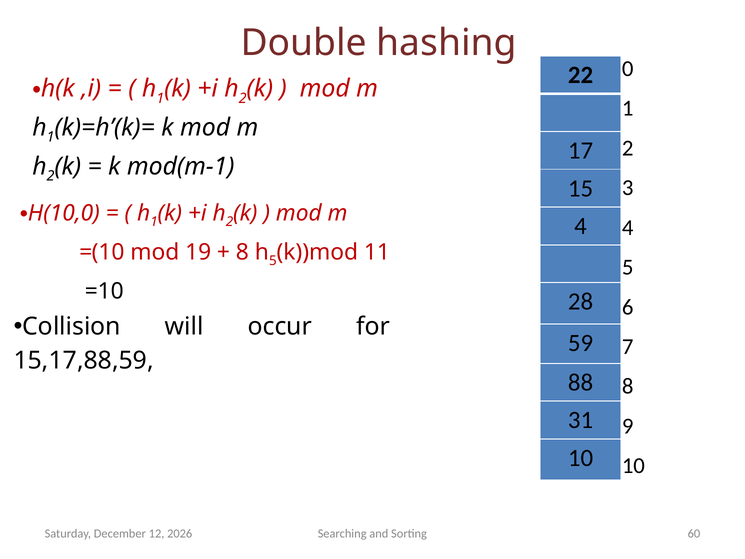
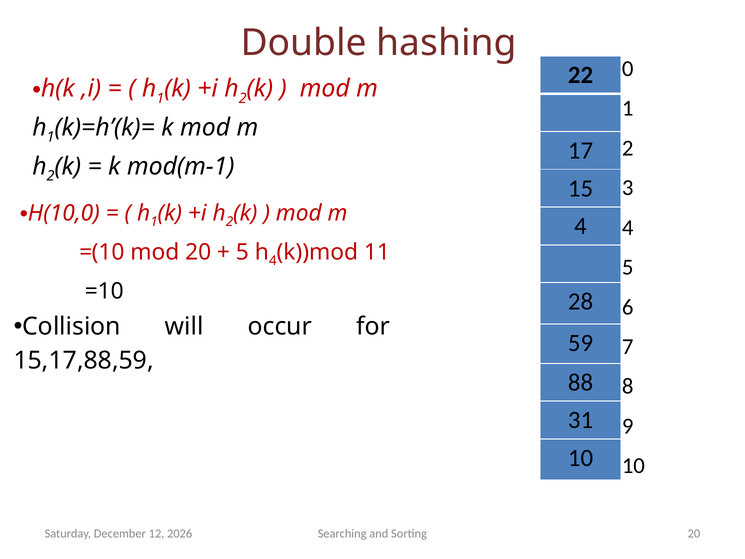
mod 19: 19 -> 20 (198, 252)
8: 8 -> 5 (242, 252)
5: 5 -> 4 (273, 261)
Sorting 60: 60 -> 20 (694, 533)
